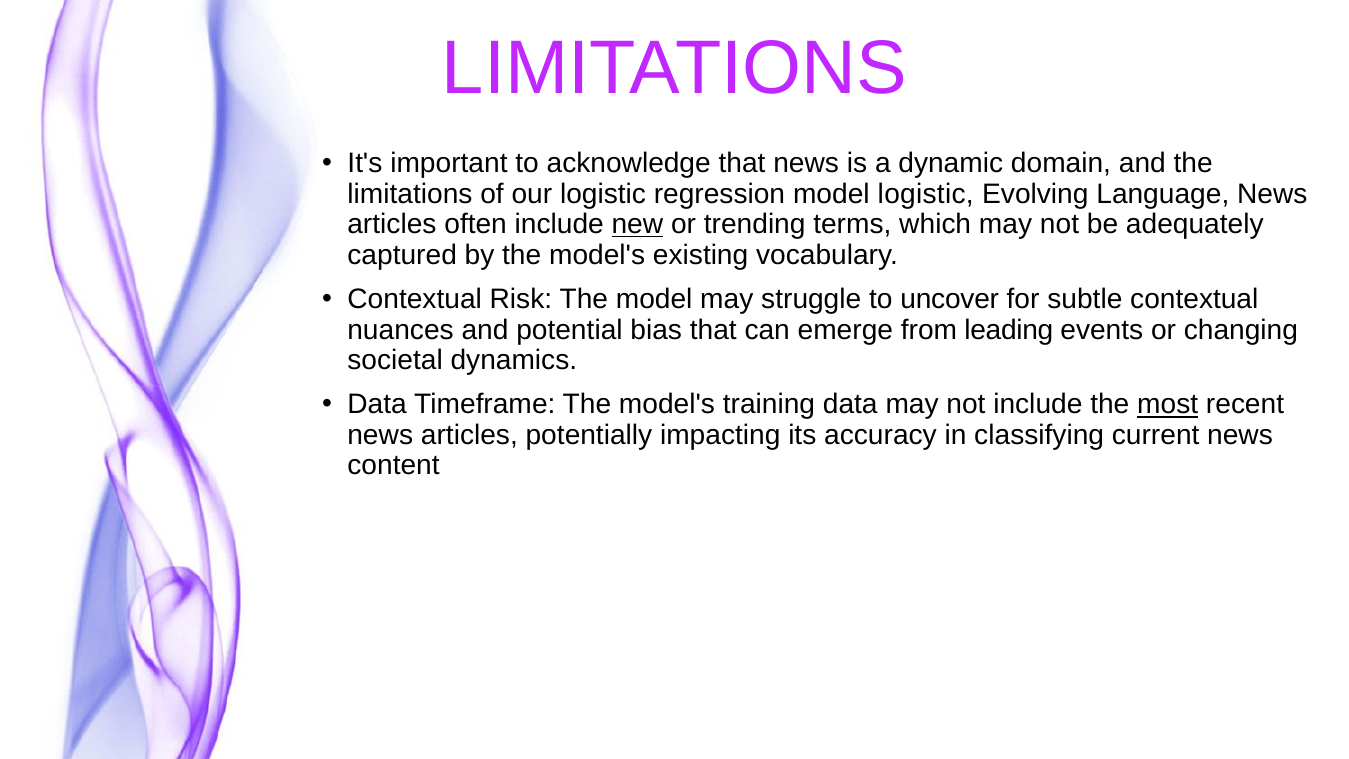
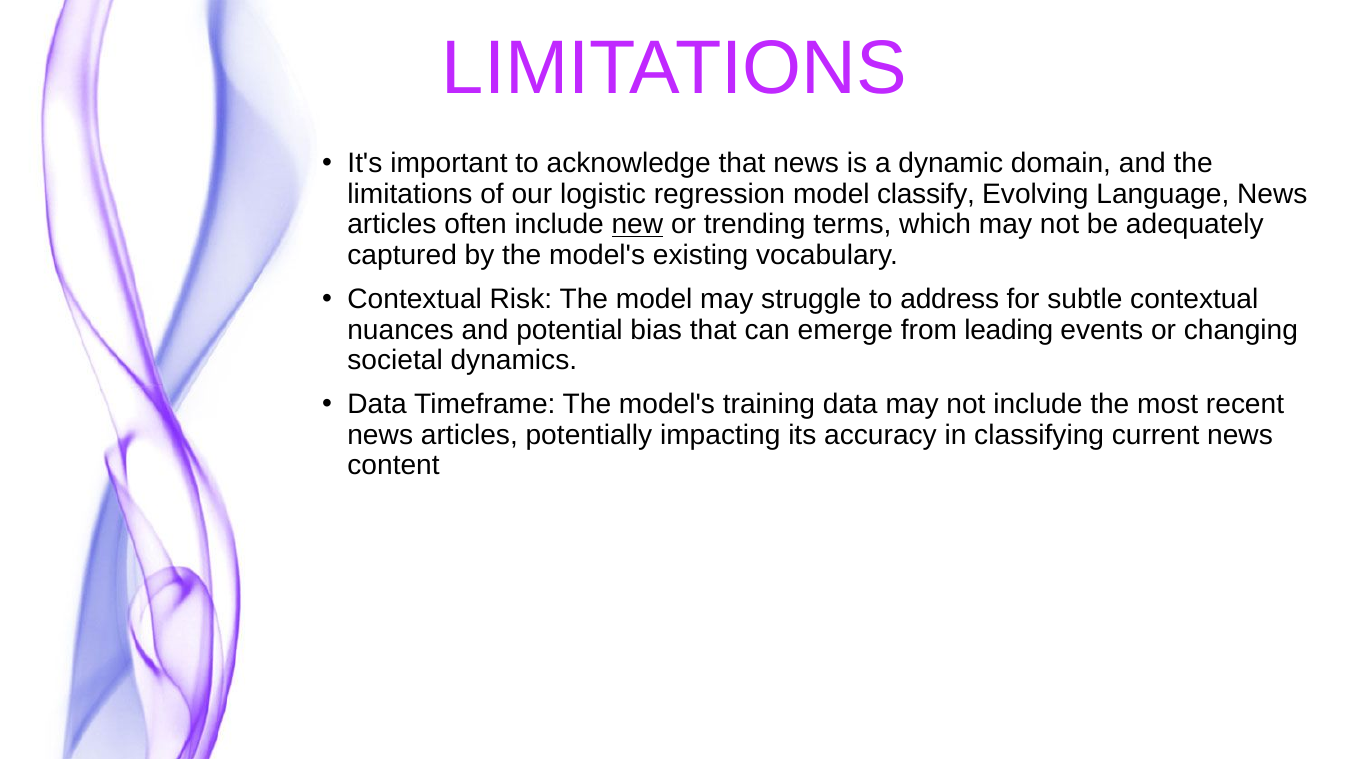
model logistic: logistic -> classify (926, 194)
uncover: uncover -> address (950, 299)
most underline: present -> none (1168, 405)
